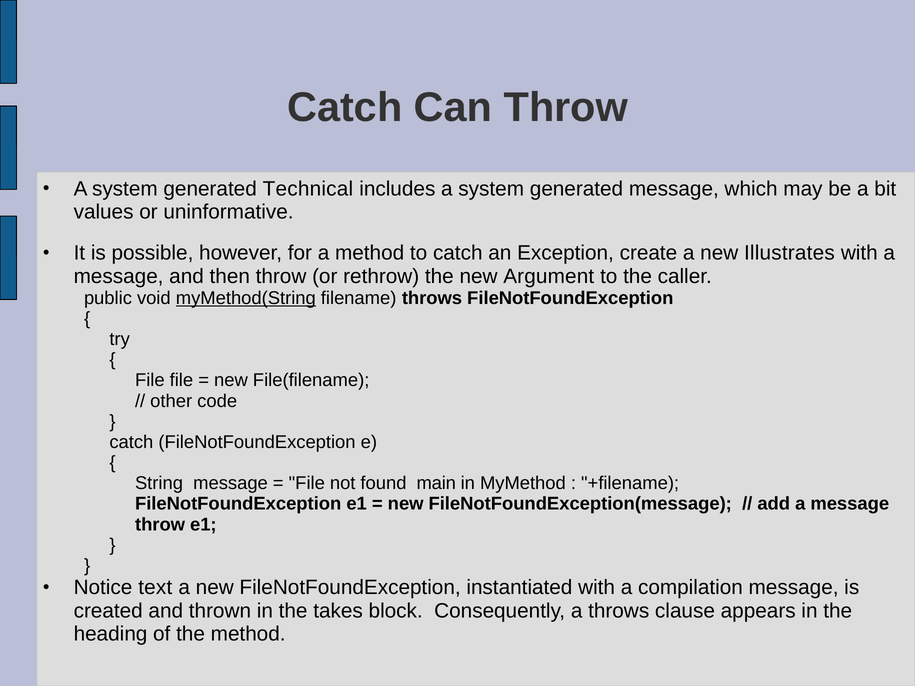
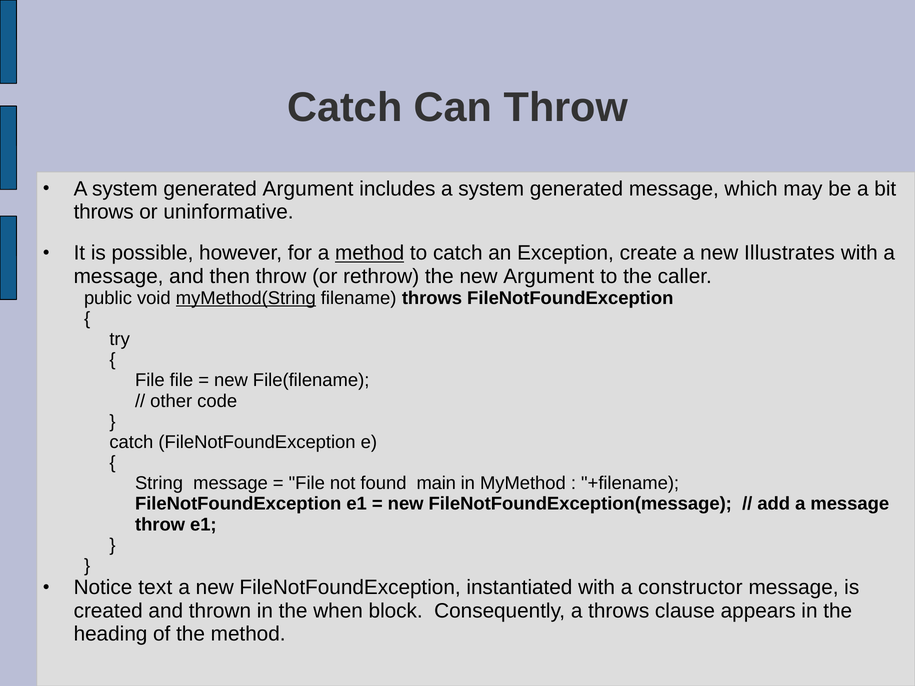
generated Technical: Technical -> Argument (308, 189)
values: values -> throws (104, 212)
method underline: none -> present (370, 253)
compilation: compilation -> constructor (690, 588)
takes: takes -> when (338, 611)
